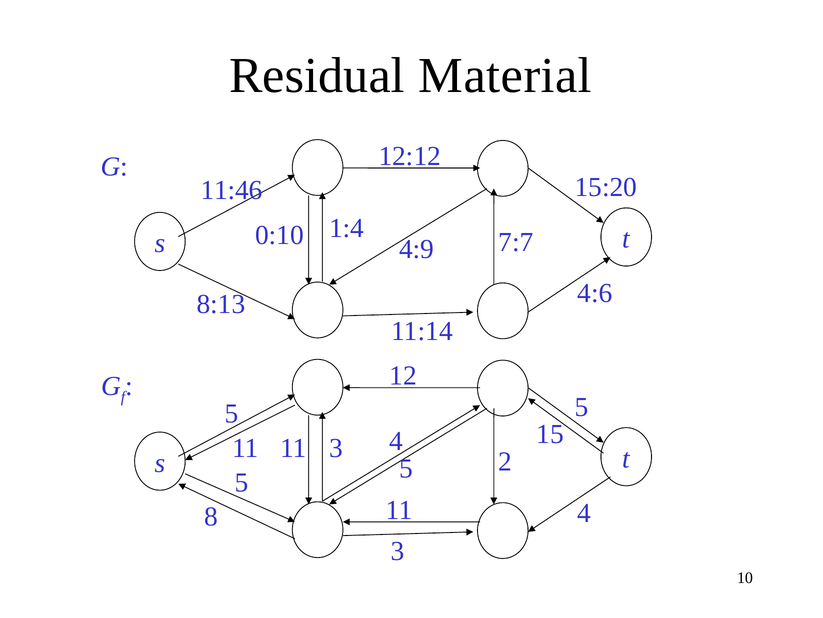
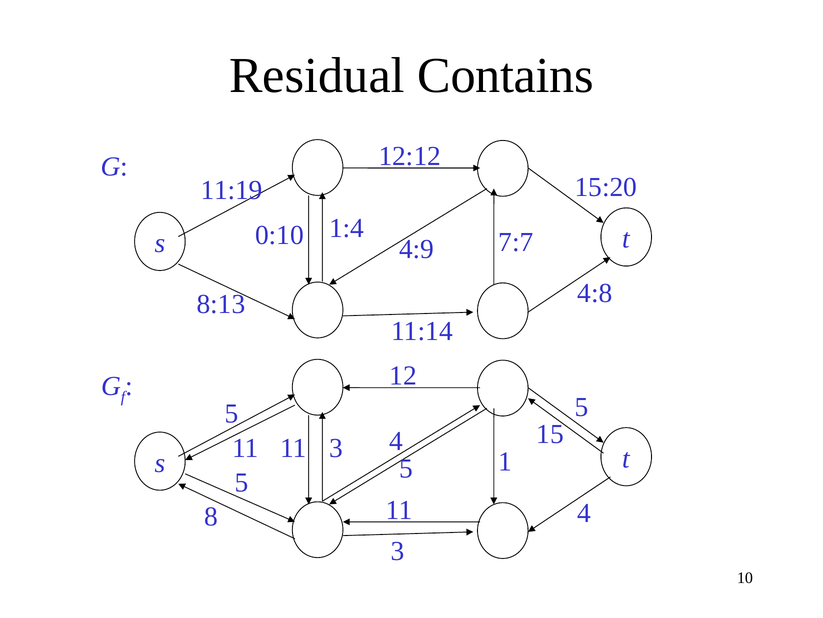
Material: Material -> Contains (506, 76)
11:46: 11:46 -> 11:19 (232, 190)
4:6: 4:6 -> 4:8 (595, 293)
2: 2 -> 1 (505, 461)
